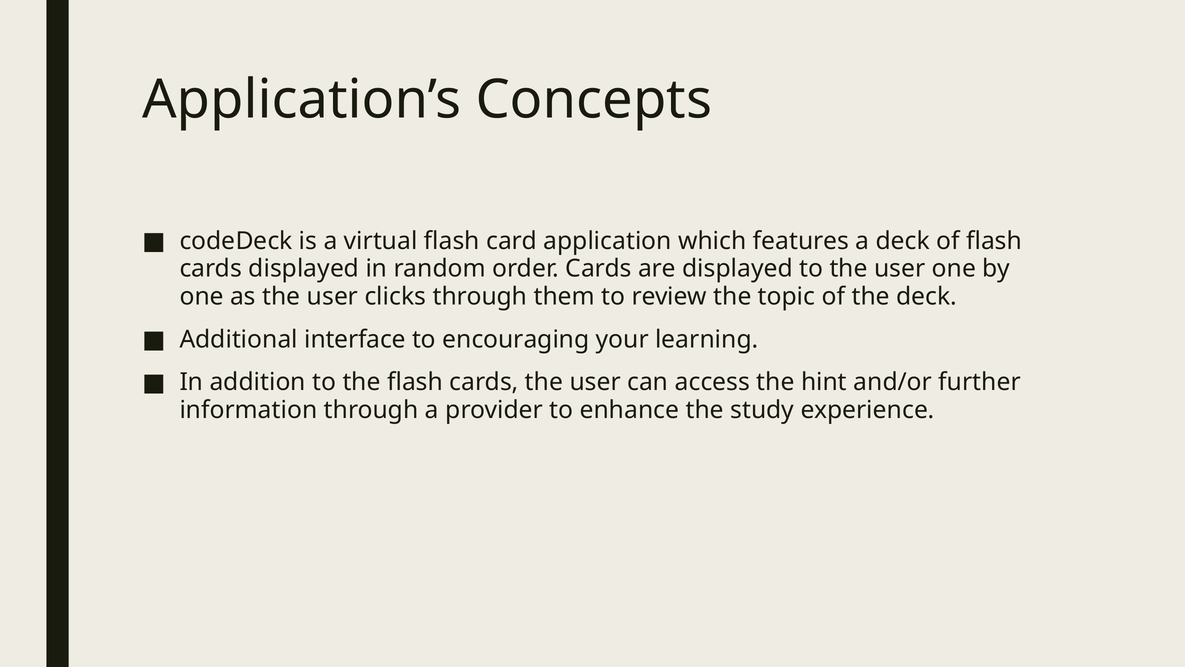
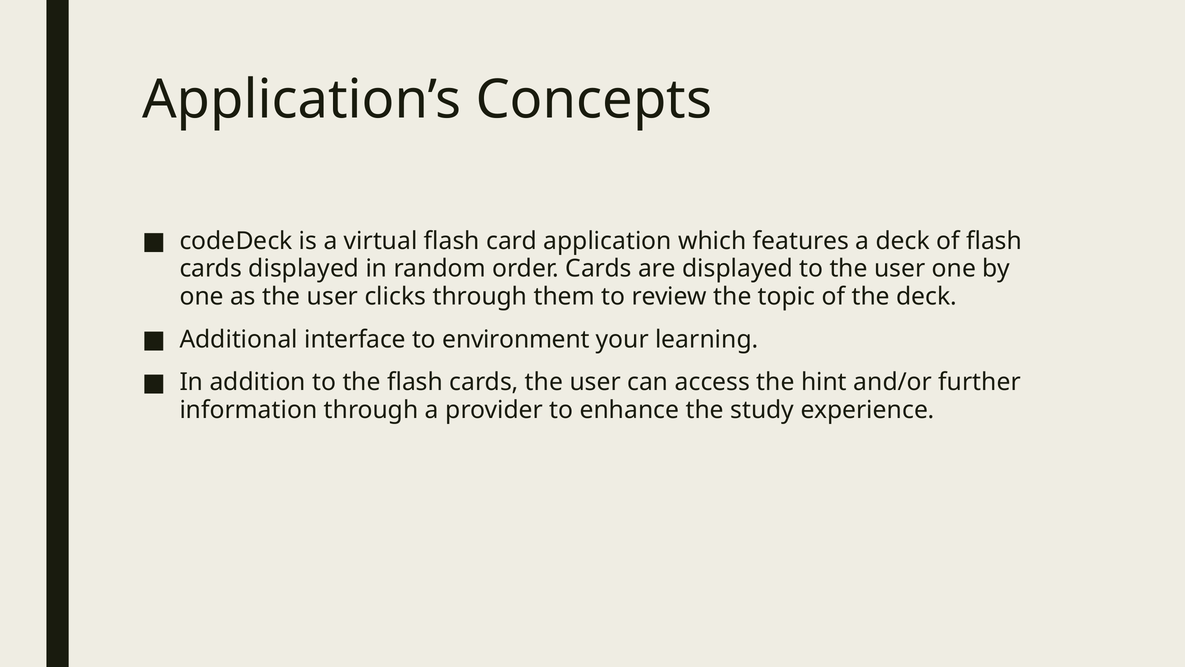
encouraging: encouraging -> environment (516, 339)
